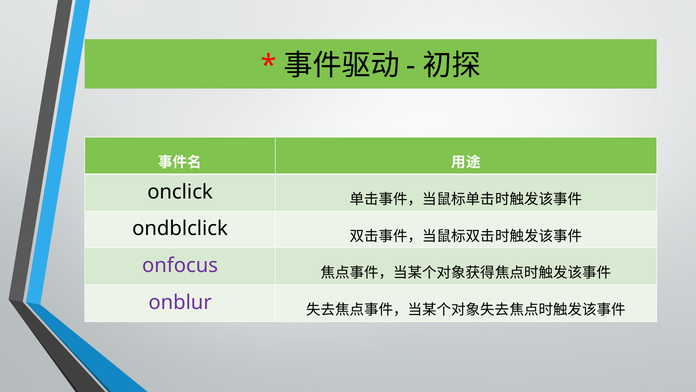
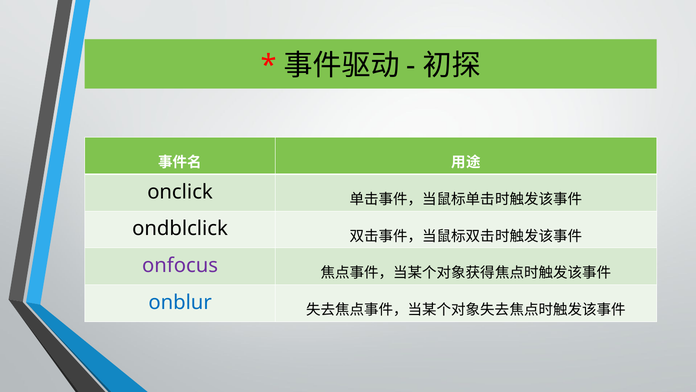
onblur colour: purple -> blue (180, 302)
